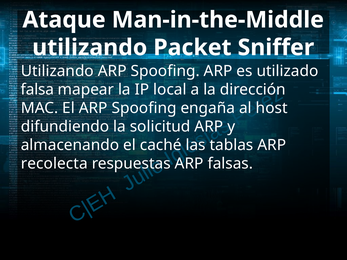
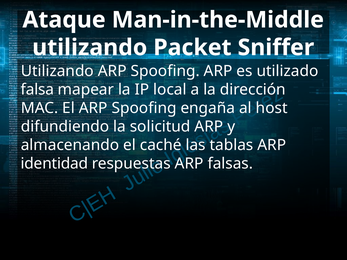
recolecta: recolecta -> identidad (54, 164)
